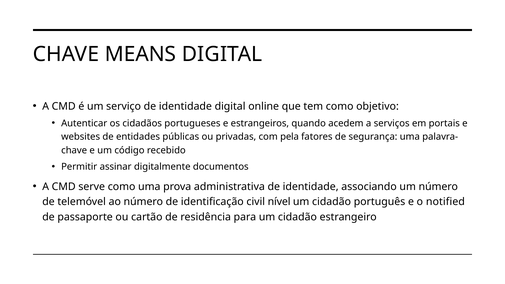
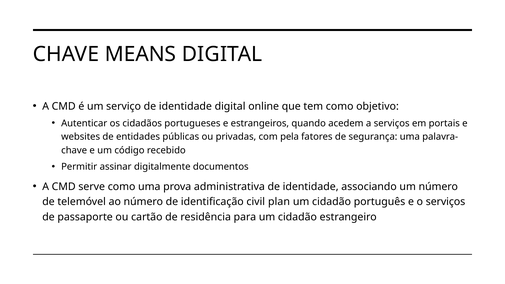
nível: nível -> plan (279, 202)
o notified: notified -> serviços (446, 202)
